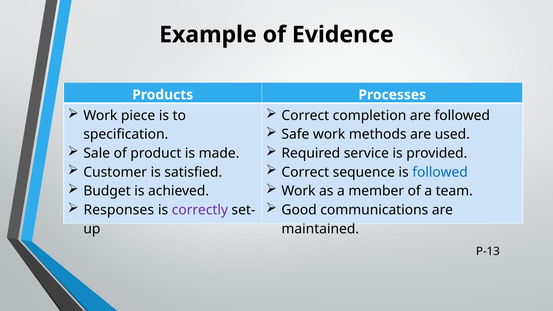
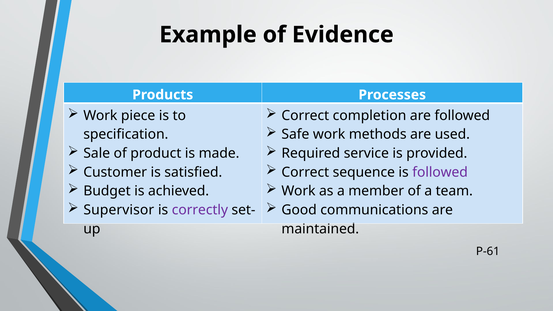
followed colour: blue -> purple (440, 172)
Responses: Responses -> Supervisor (119, 210)
P-13: P-13 -> P-61 (488, 251)
